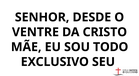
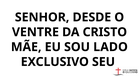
TODO: TODO -> LADO (111, 47)
